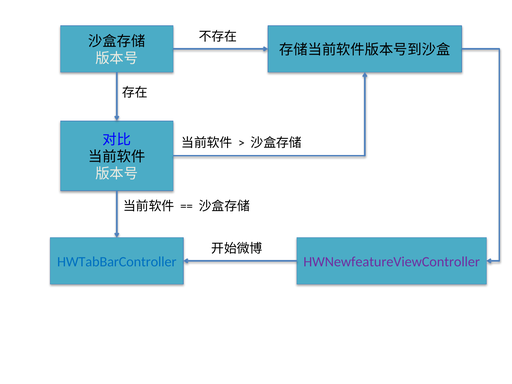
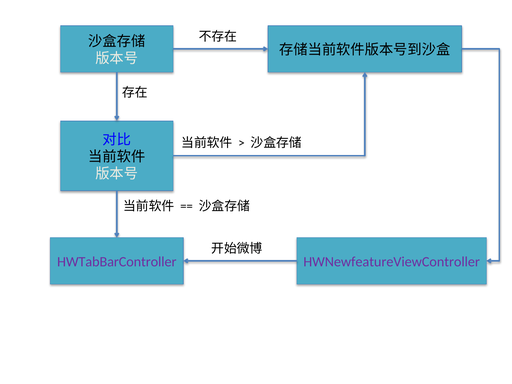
HWTabBarController colour: blue -> purple (117, 262)
